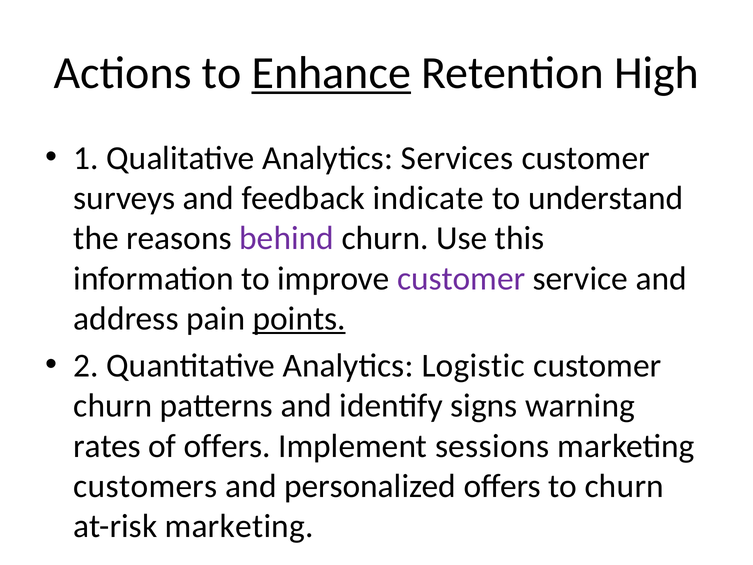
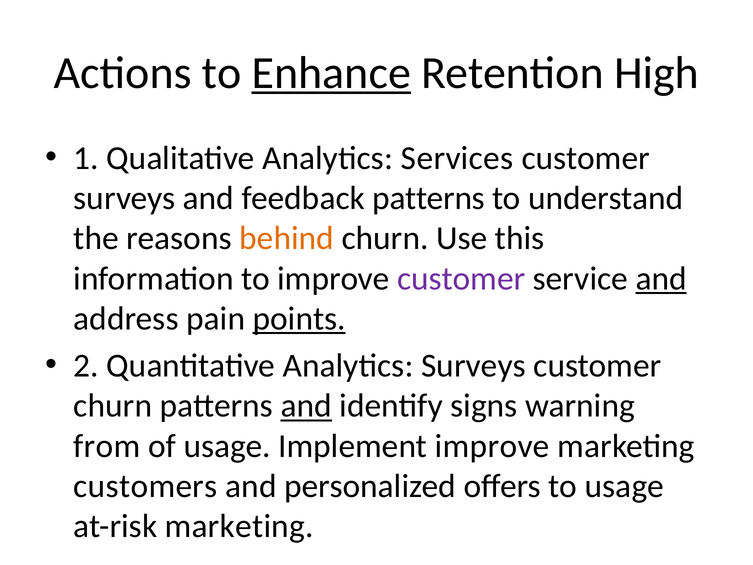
feedback indicate: indicate -> patterns (429, 198)
behind colour: purple -> orange (287, 238)
and underline: none -> present (661, 278)
Analytics Logistic: Logistic -> Surveys (473, 366)
and underline: none -> present (306, 406)
rates: rates -> from (107, 446)
of offers: offers -> usage (227, 446)
Implement sessions: sessions -> improve (492, 446)
to churn: churn -> usage (624, 486)
